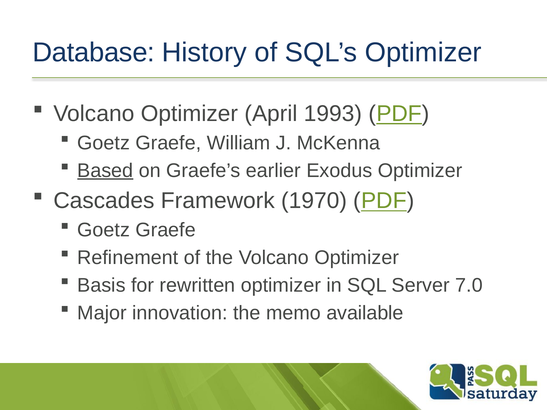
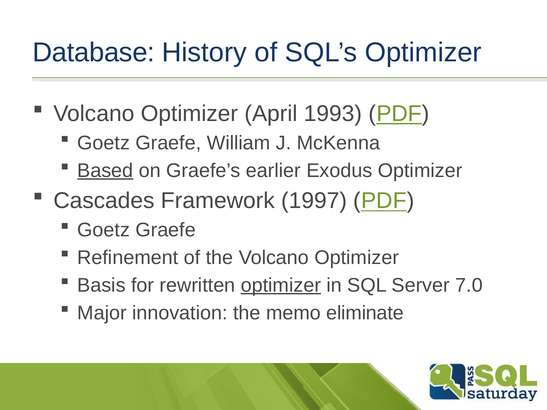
1970: 1970 -> 1997 (314, 201)
optimizer underline: none -> present (281, 285)
available: available -> eliminate (365, 313)
